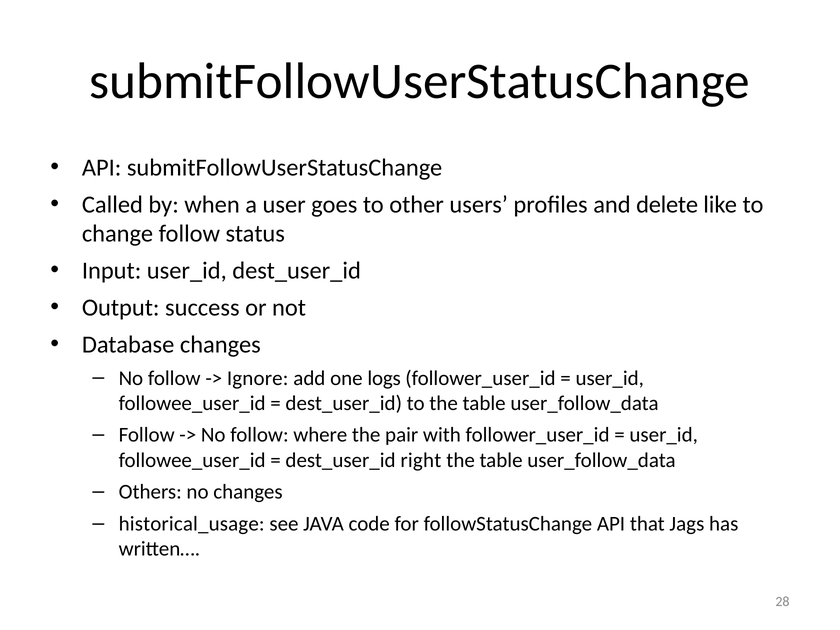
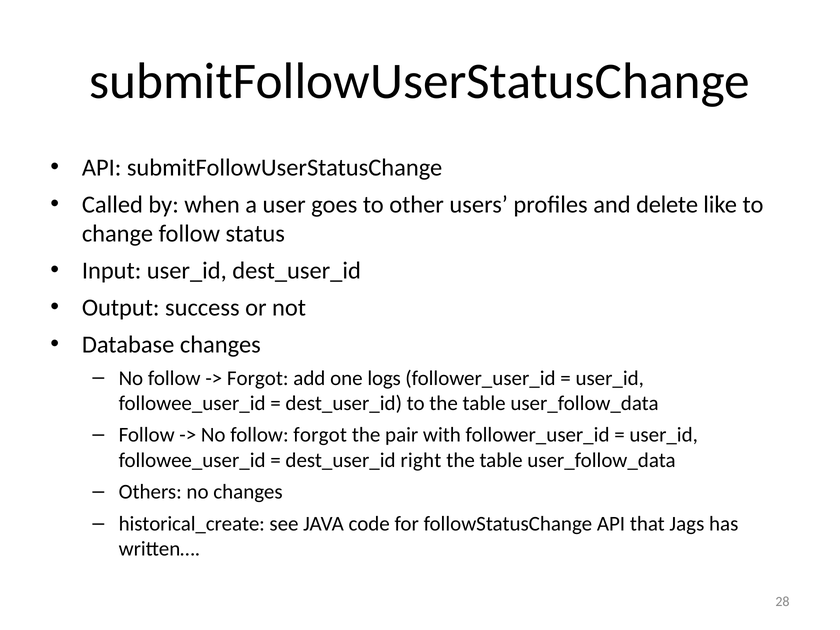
Ignore: Ignore -> Forgot (258, 378)
follow where: where -> forgot (320, 435)
historical_usage: historical_usage -> historical_create (192, 524)
